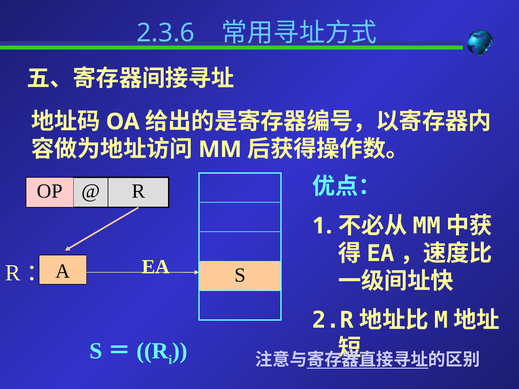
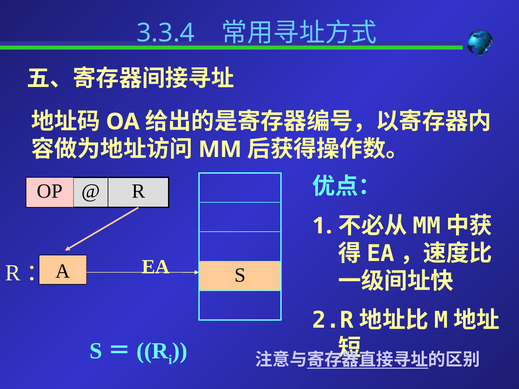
2.3.6: 2.3.6 -> 3.3.4 (166, 33)
